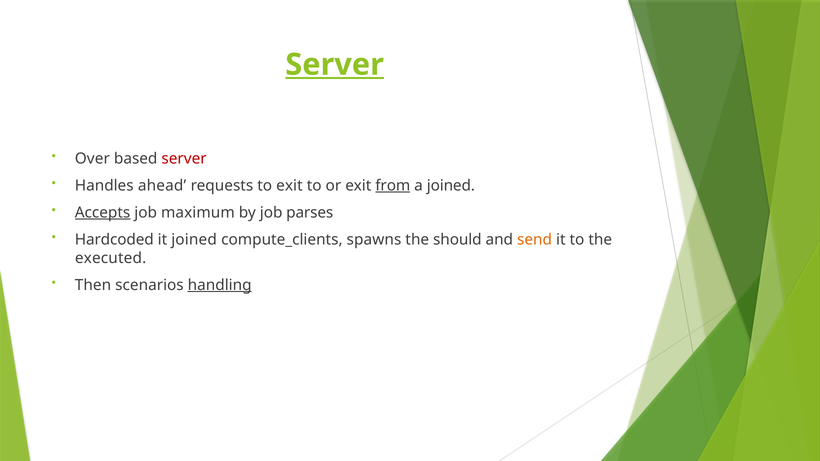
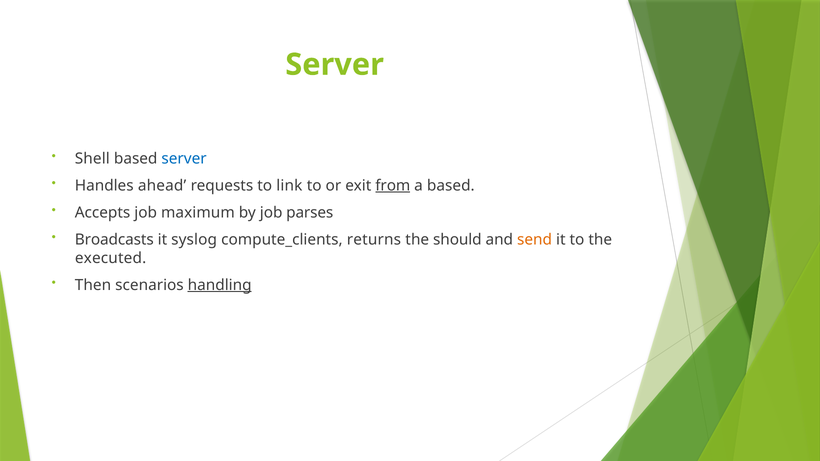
Server underline: present -> none (335, 65)
Over: Over -> Shell (92, 159)
server colour: red -> blue (184, 159)
to exit: exit -> link (289, 186)
a joined: joined -> based (451, 186)
Accepts underline: present -> none (103, 213)
Hardcoded: Hardcoded -> Broadcasts (114, 240)
it joined: joined -> syslog (194, 240)
spawns: spawns -> returns (374, 240)
